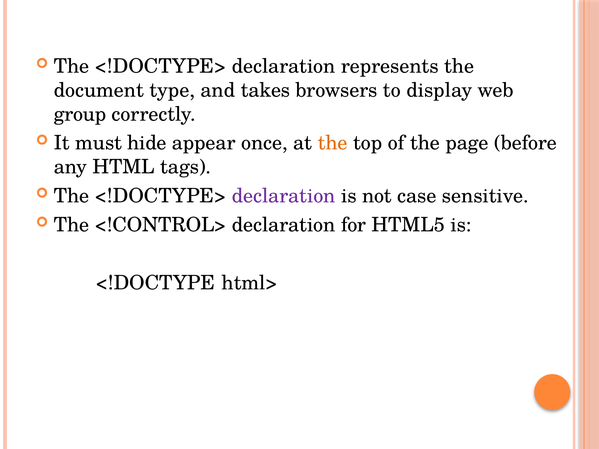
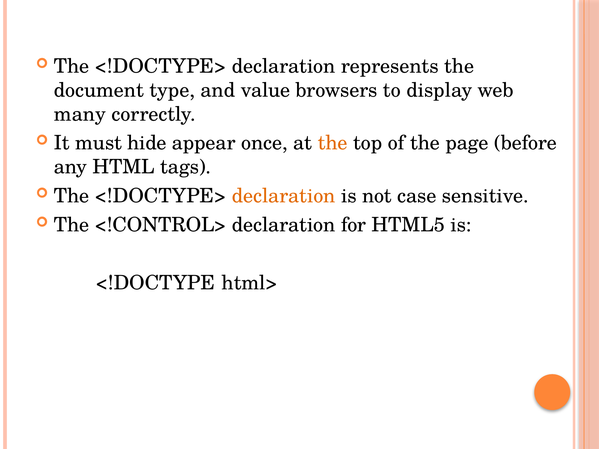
takes: takes -> value (265, 90)
group: group -> many (80, 114)
declaration colour: purple -> orange (284, 196)
